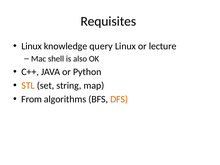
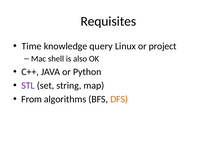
Linux: Linux -> Time (31, 46)
lecture: lecture -> project (163, 46)
STL colour: orange -> purple (28, 86)
